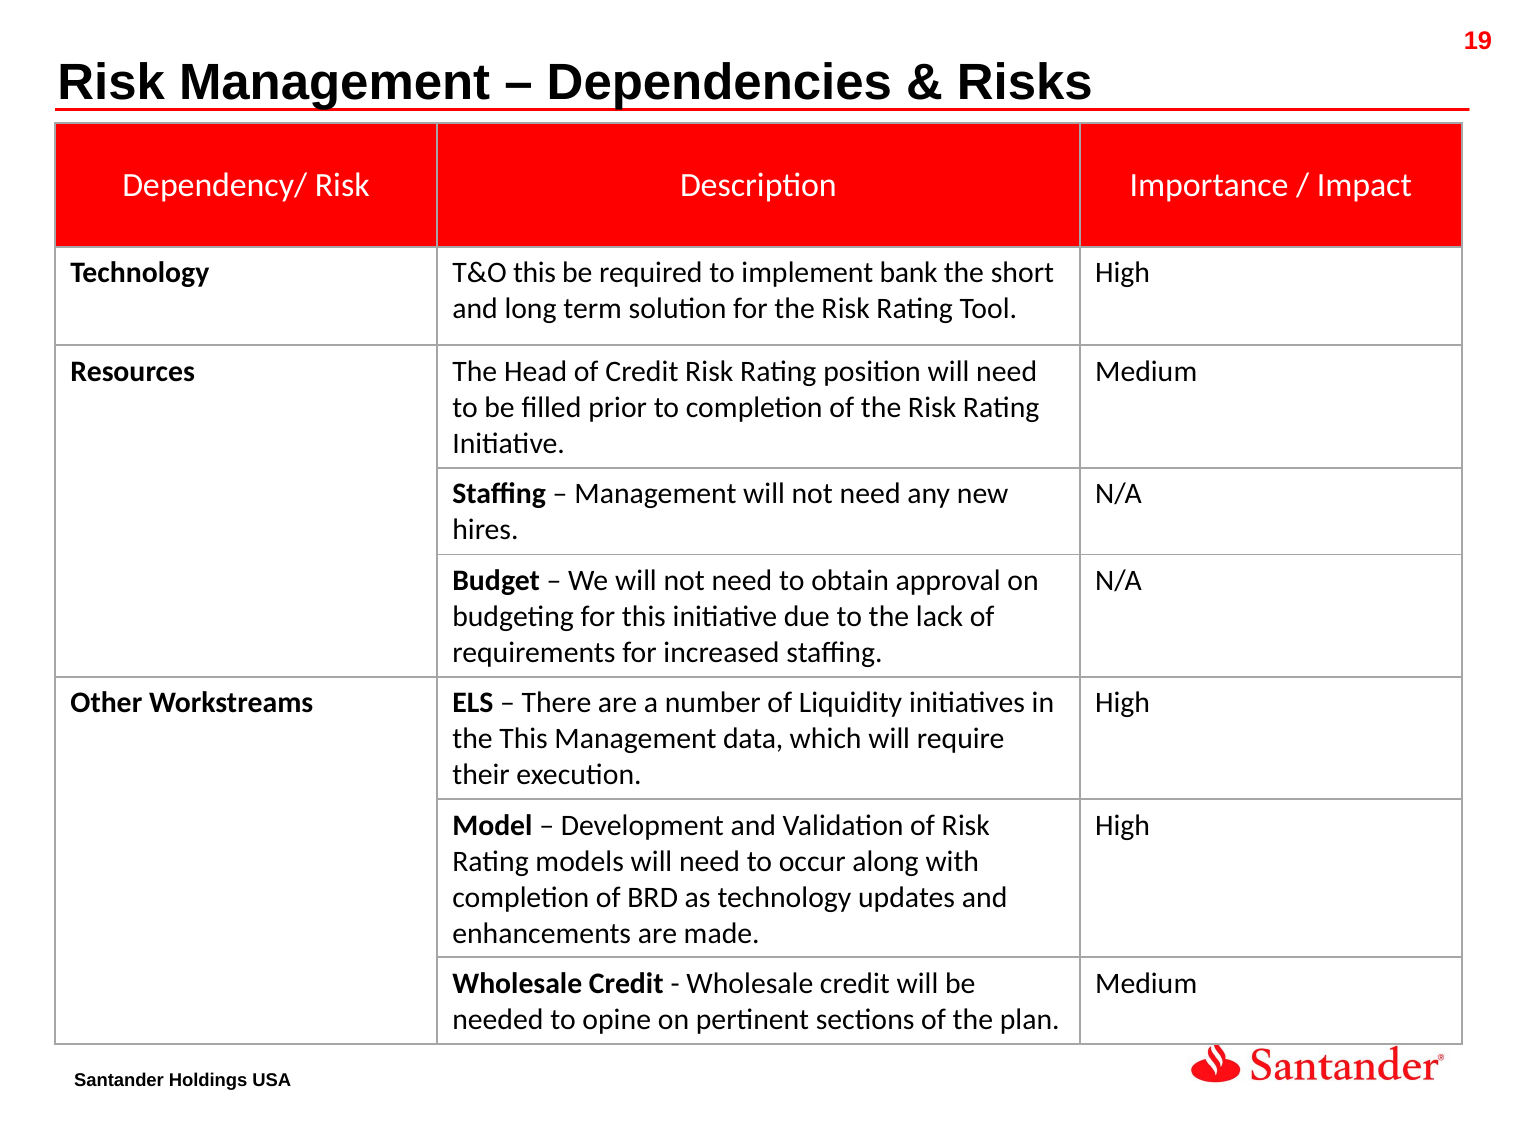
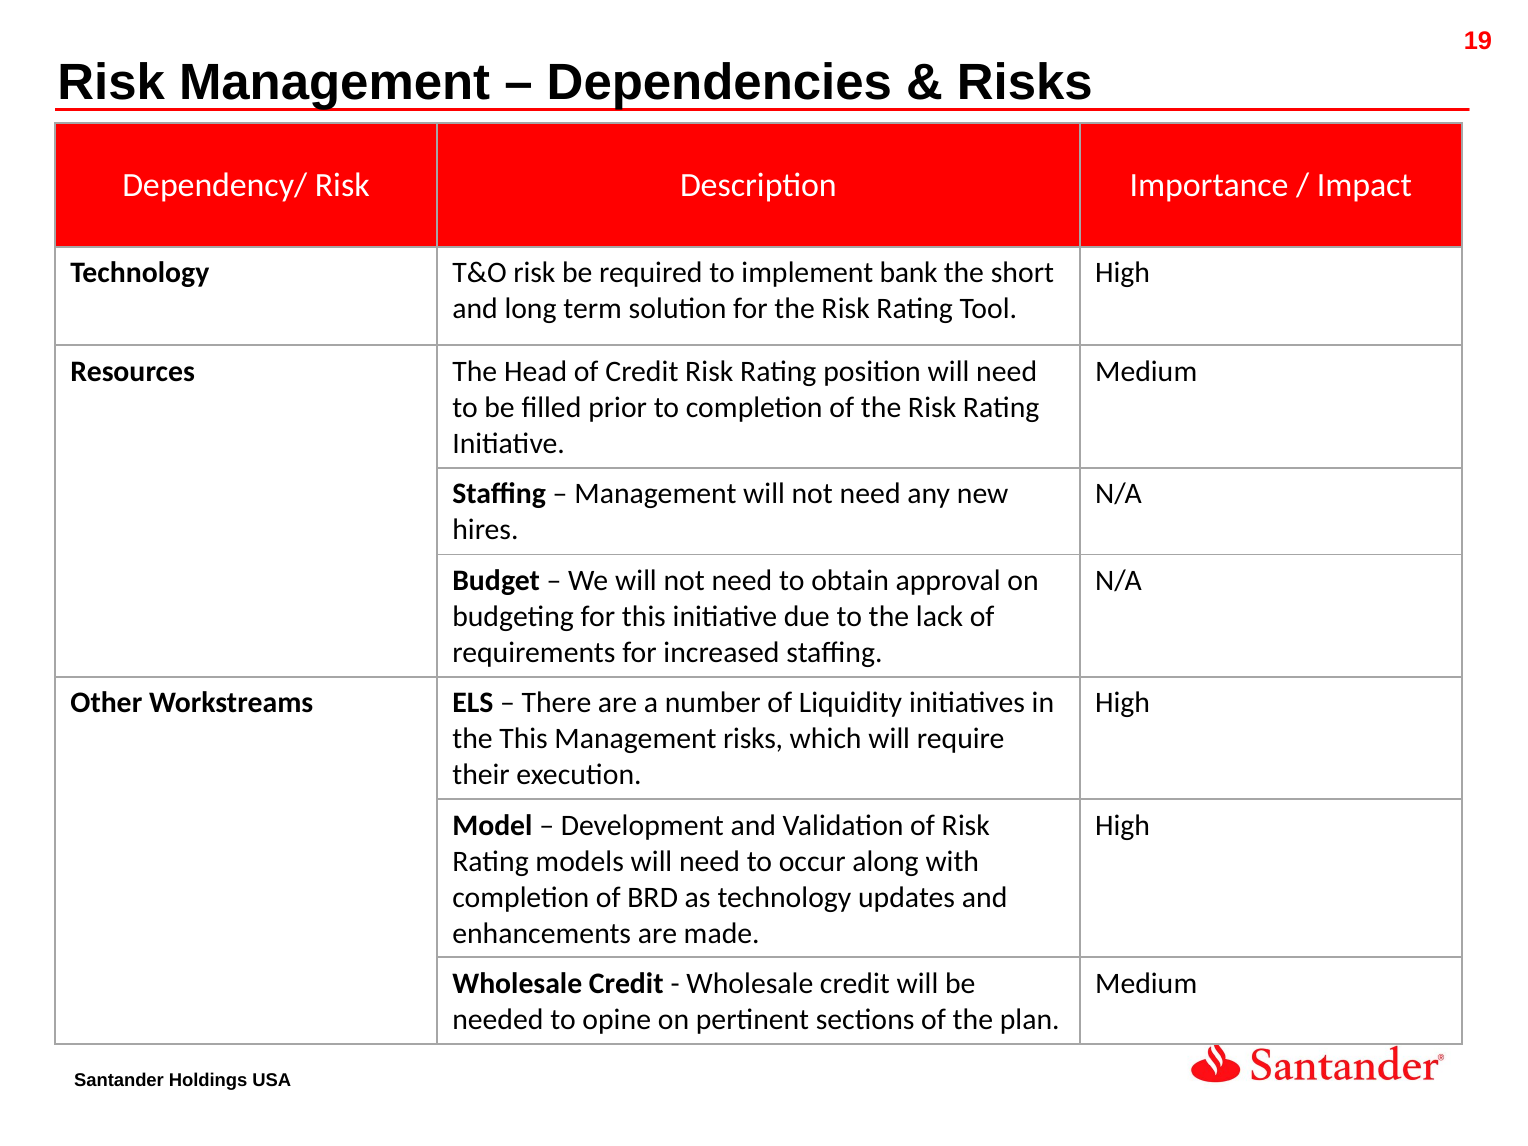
T&O this: this -> risk (534, 273)
Management data: data -> risks (753, 739)
